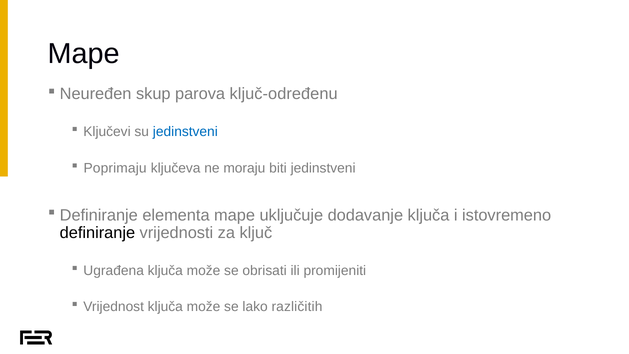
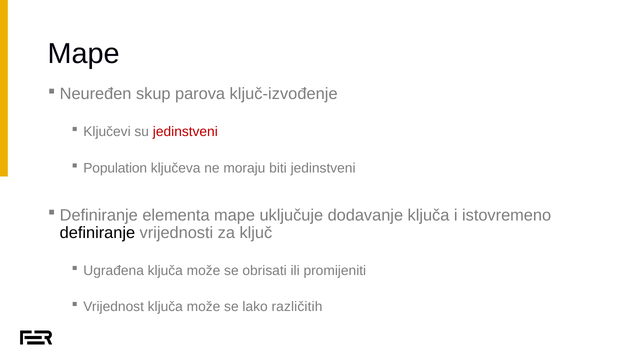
ključ-određenu: ključ-određenu -> ključ-izvođenje (284, 94)
jedinstveni colour: blue -> red (185, 132)
Poprimaju: Poprimaju -> Population (115, 168)
